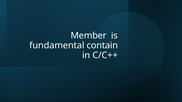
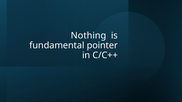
Member: Member -> Nothing (89, 36)
contain: contain -> pointer (102, 46)
